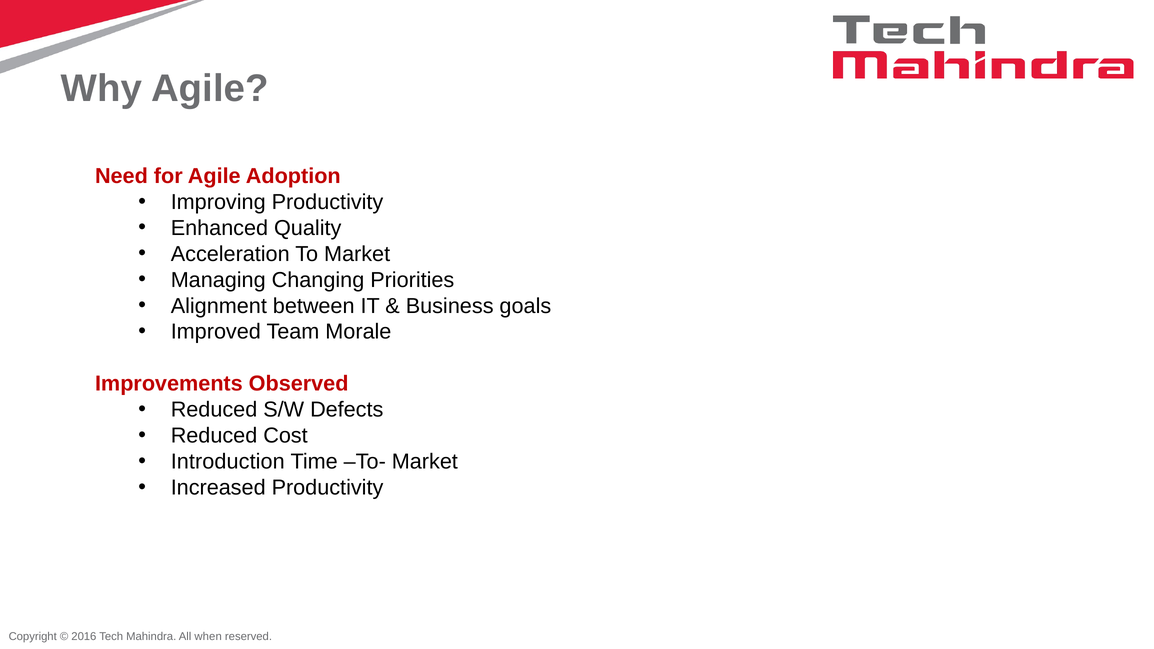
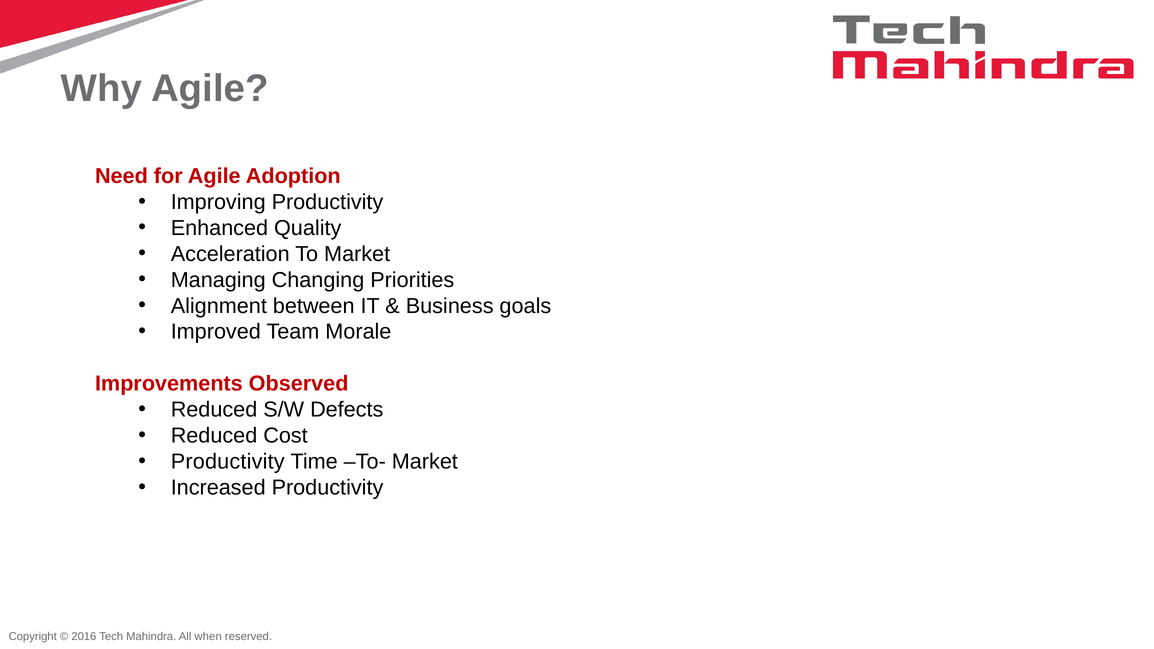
Introduction: Introduction -> Productivity (228, 462)
